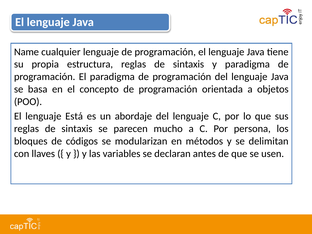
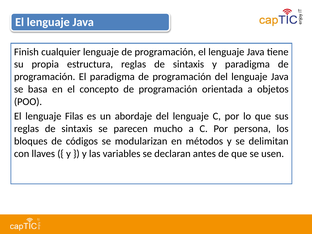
Name: Name -> Finish (26, 52)
Está: Está -> Filas (74, 116)
